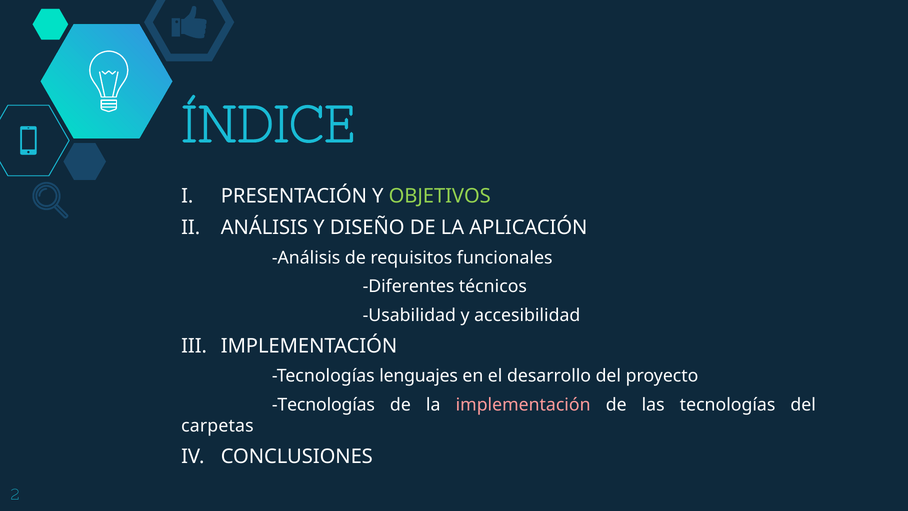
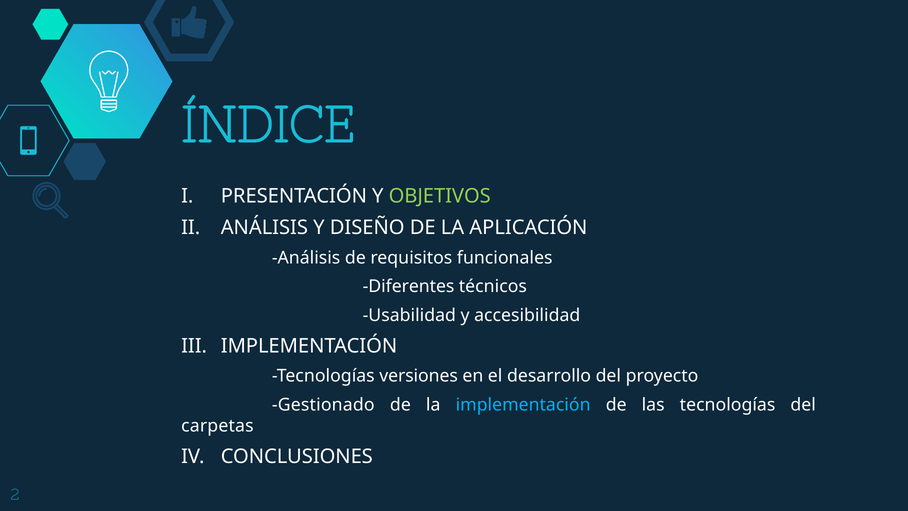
lenguajes: lenguajes -> versiones (419, 376)
Tecnologías: Tecnologías -> Gestionado (323, 405)
implementación colour: pink -> light blue (523, 405)
